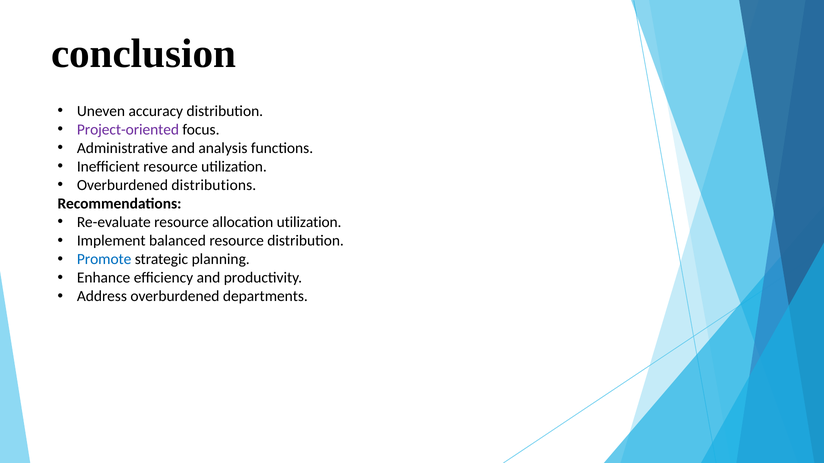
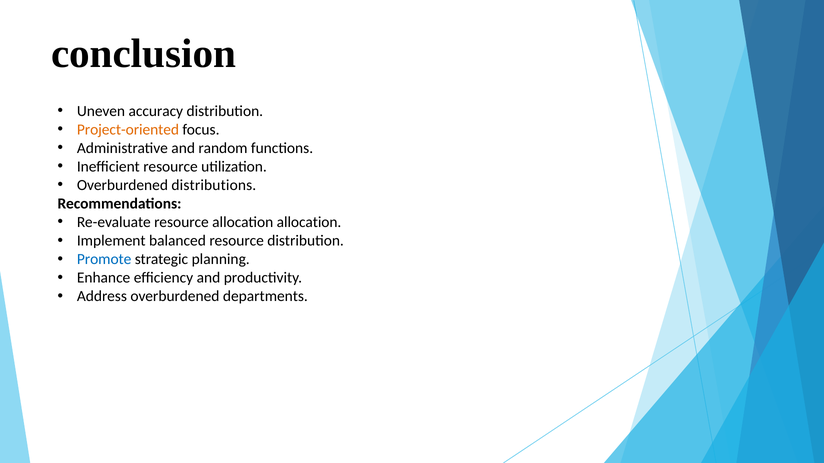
Project-oriented colour: purple -> orange (128, 130)
analysis: analysis -> random (223, 148)
allocation utilization: utilization -> allocation (309, 222)
